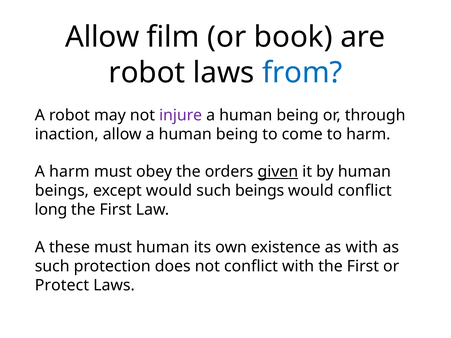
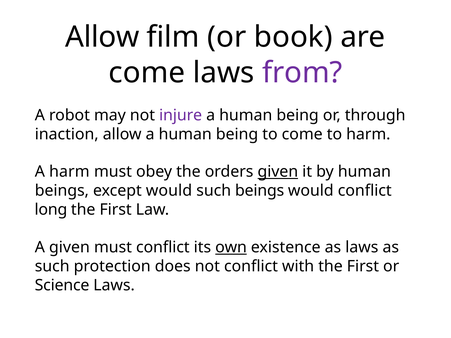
robot: robot -> come (147, 73)
from colour: blue -> purple (302, 73)
A these: these -> given (69, 247)
must human: human -> conflict (163, 247)
own underline: none -> present (231, 247)
as with: with -> laws (362, 247)
Protect: Protect -> Science (62, 286)
